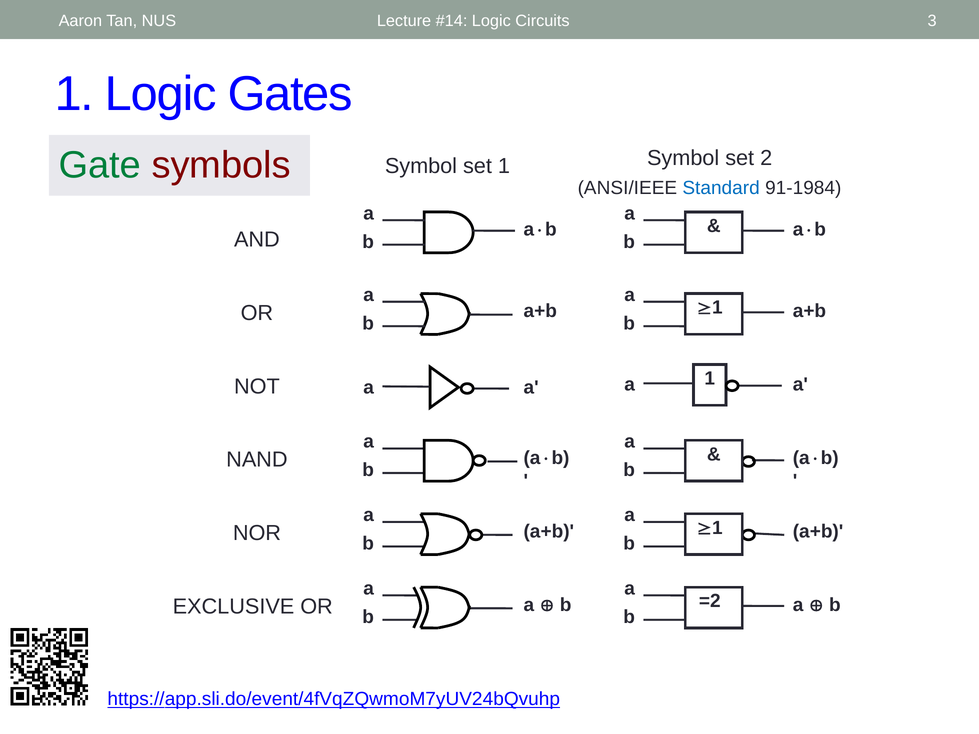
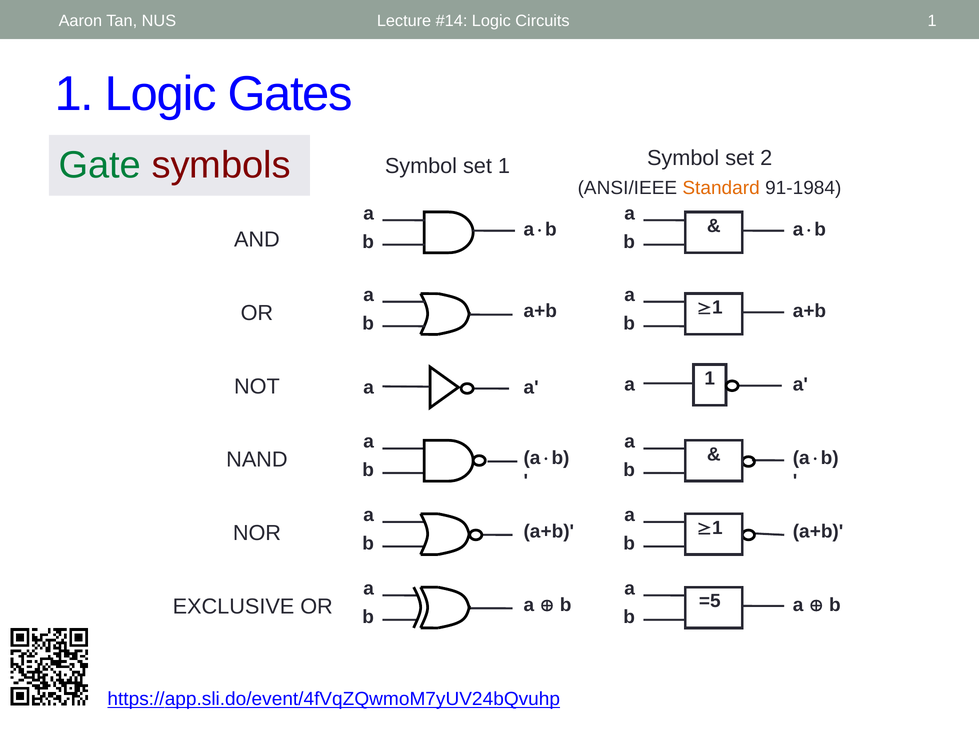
Circuits 3: 3 -> 1 (932, 21)
Standard colour: blue -> orange (721, 188)
=2: =2 -> =5 (710, 601)
